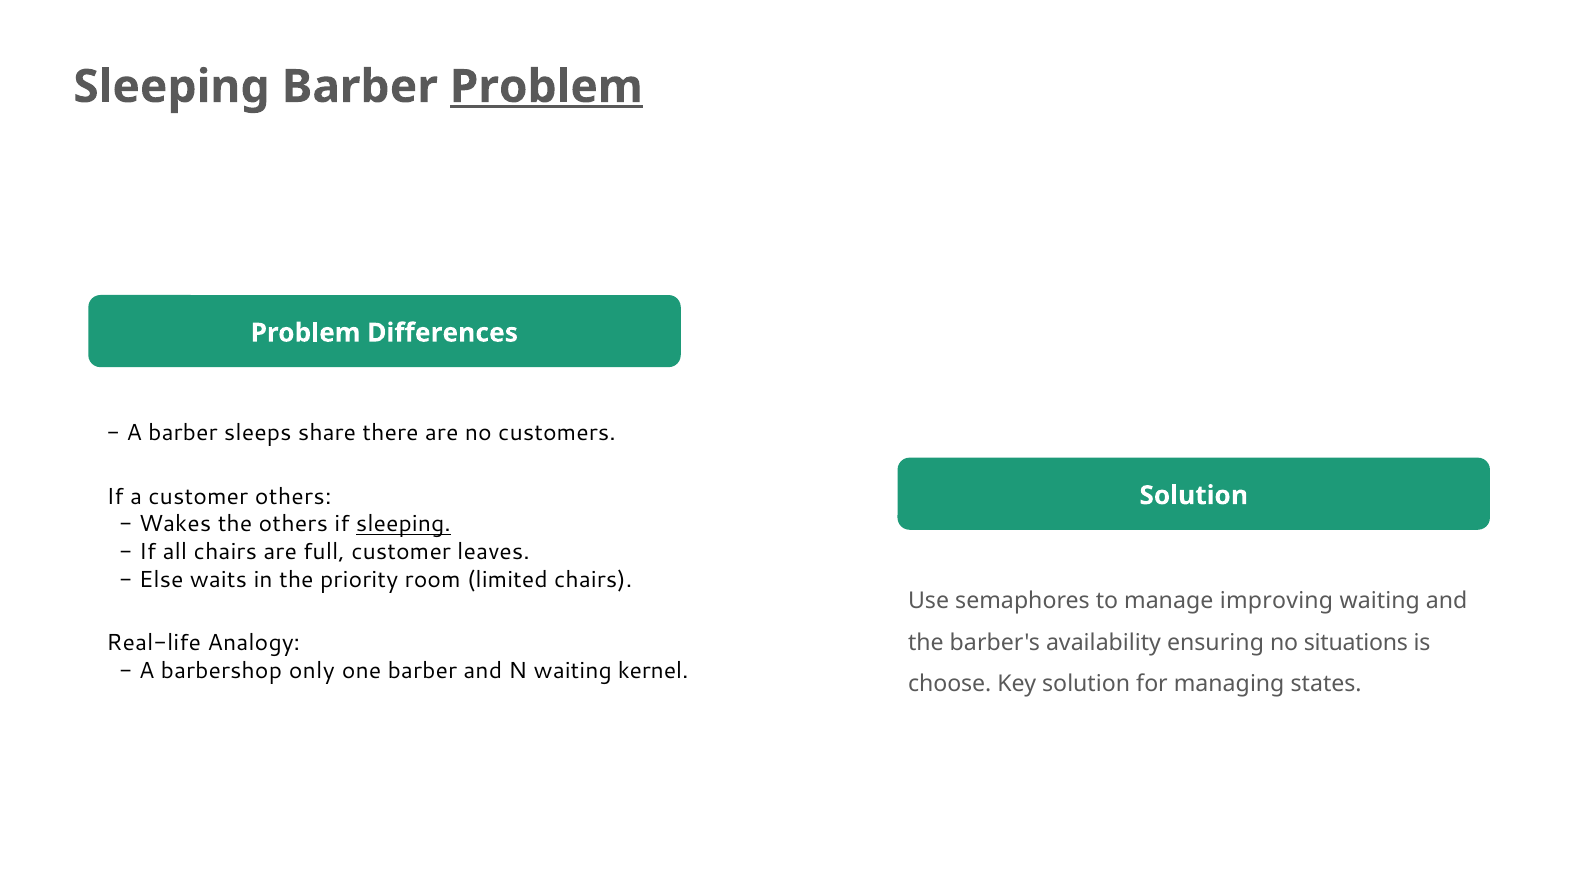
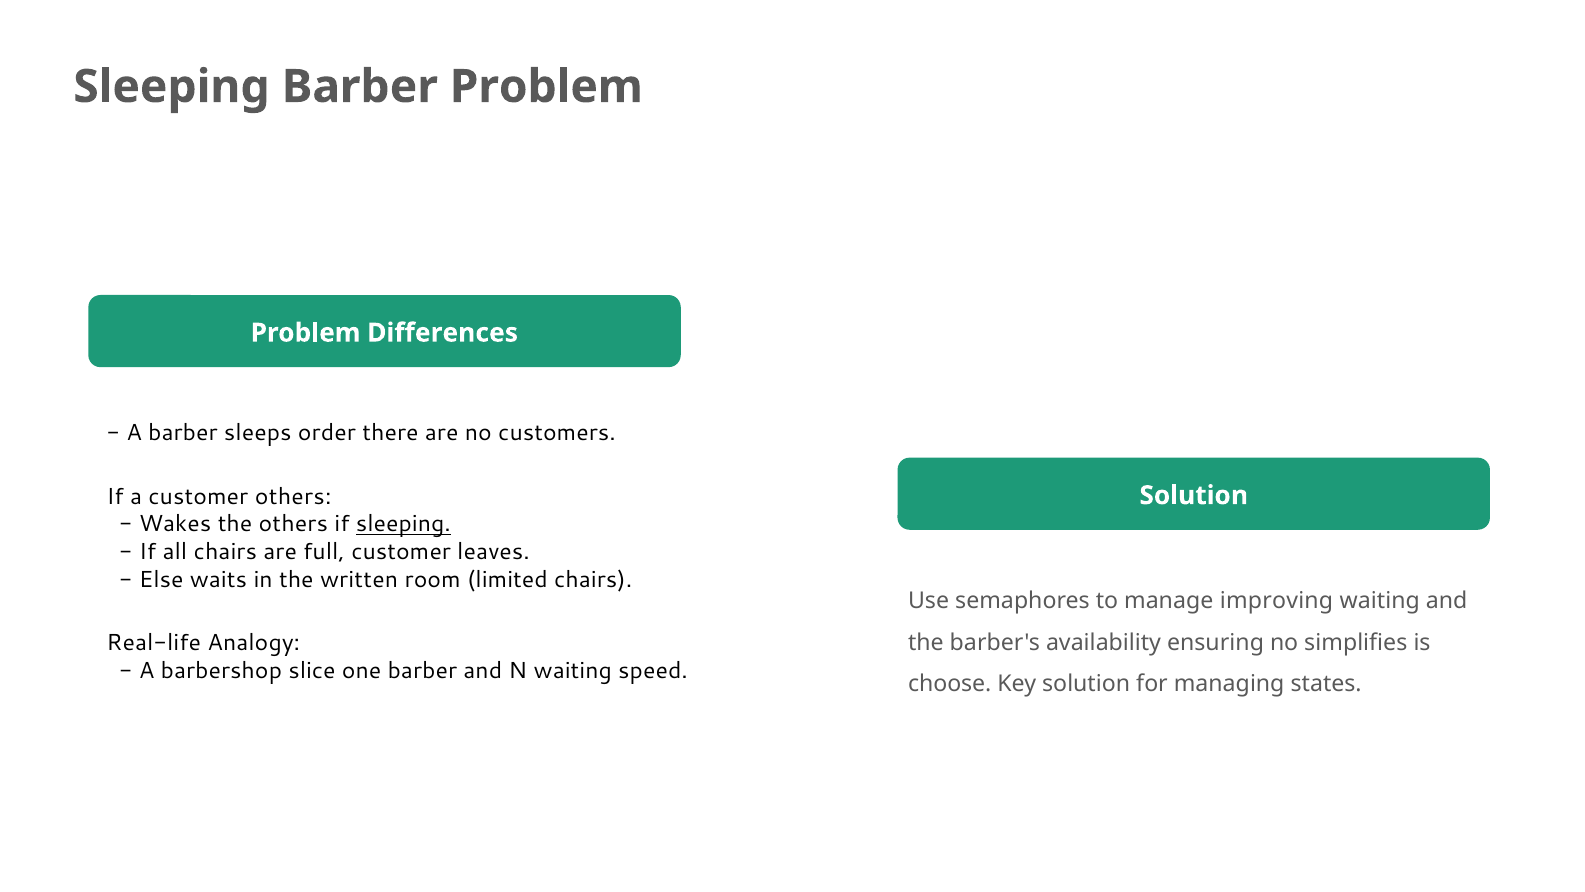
Problem underline: present -> none (546, 87)
share: share -> order (327, 433)
priority: priority -> written (359, 580)
situations: situations -> simplifies (1356, 642)
only: only -> slice (312, 671)
kernel: kernel -> speed (653, 671)
